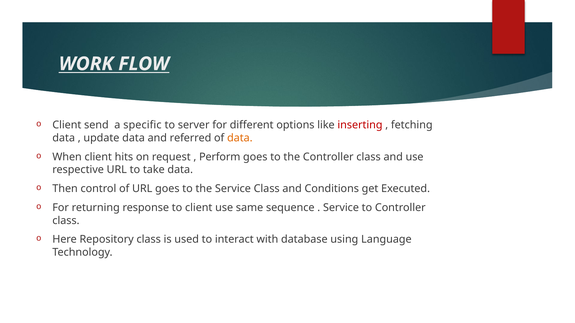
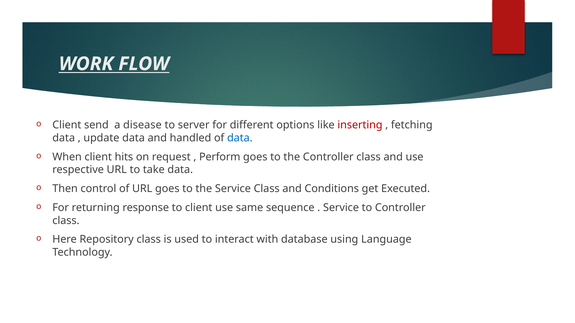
specific: specific -> disease (142, 125)
referred: referred -> handled (190, 138)
data colour: orange -> blue (240, 138)
